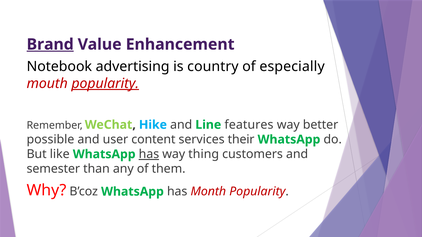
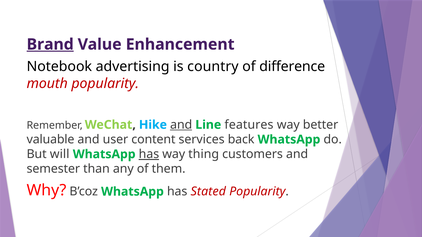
especially: especially -> difference (292, 67)
popularity underline: present -> none (105, 84)
and underline: none -> present (181, 125)
possible: possible -> valuable (51, 140)
their: their -> back (241, 140)
like: like -> will (60, 154)
Month: Month -> Stated (208, 192)
